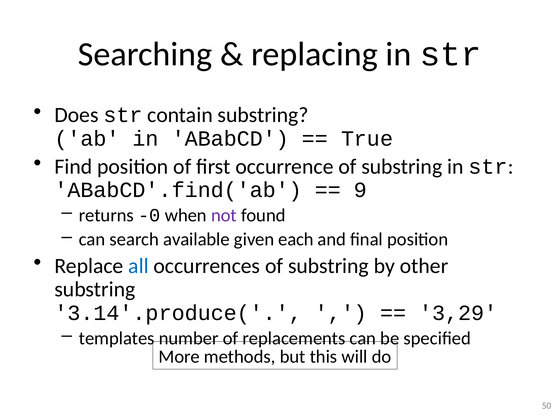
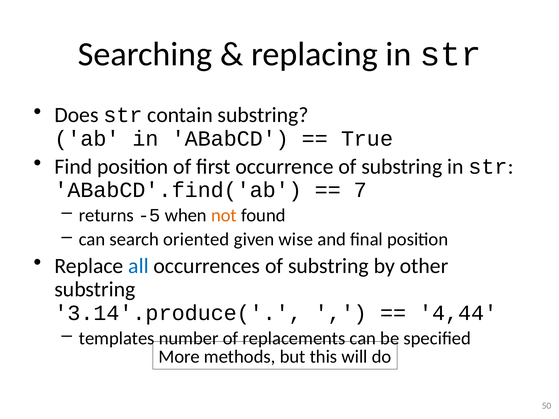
9: 9 -> 7 (360, 190)
-0: -0 -> -5 (149, 215)
not colour: purple -> orange (224, 215)
available: available -> oriented (196, 239)
each: each -> wise (296, 239)
3,29: 3,29 -> 4,44 (458, 313)
